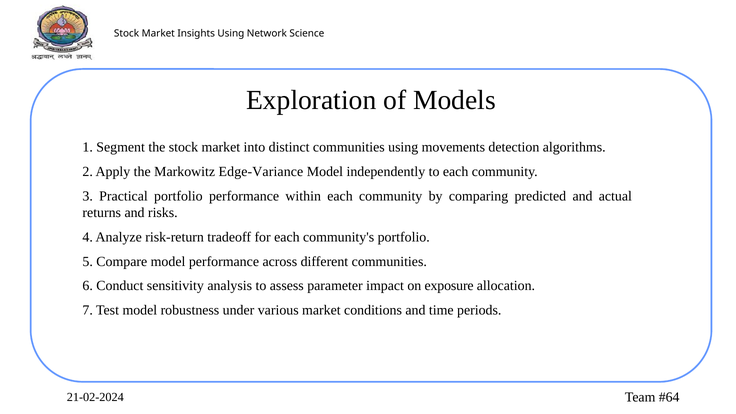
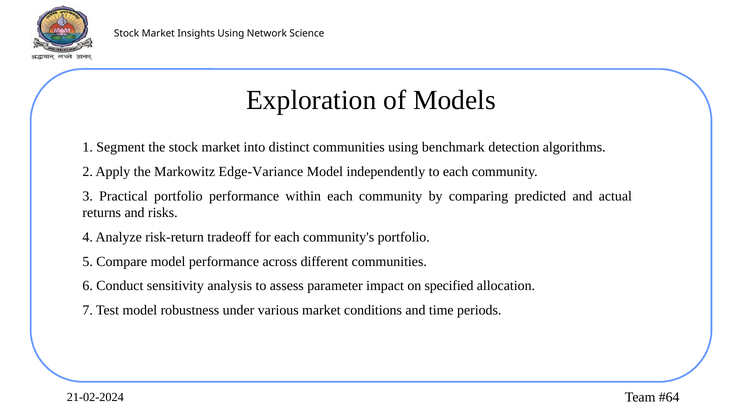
movements: movements -> benchmark (453, 147)
exposure: exposure -> specified (449, 286)
